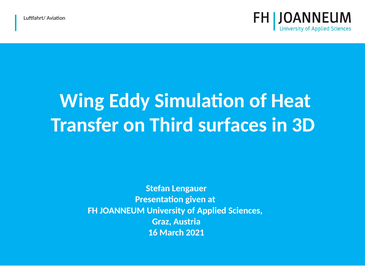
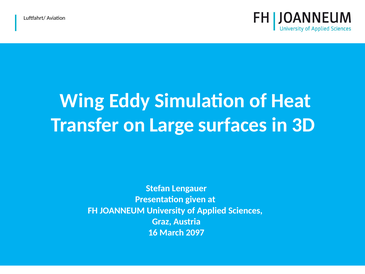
Third: Third -> Large (172, 125)
2021: 2021 -> 2097 (195, 232)
